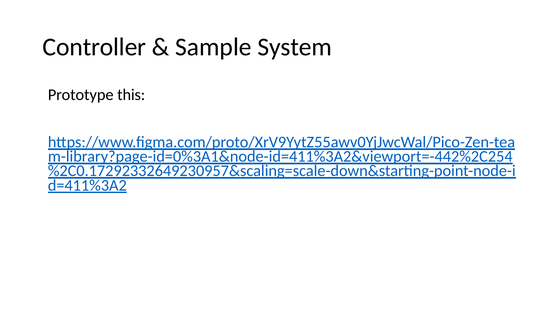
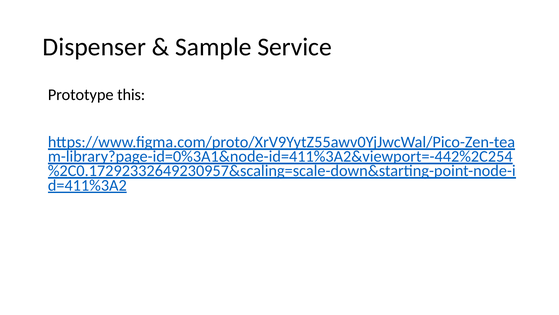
Controller: Controller -> Dispenser (94, 47)
System: System -> Service (295, 47)
